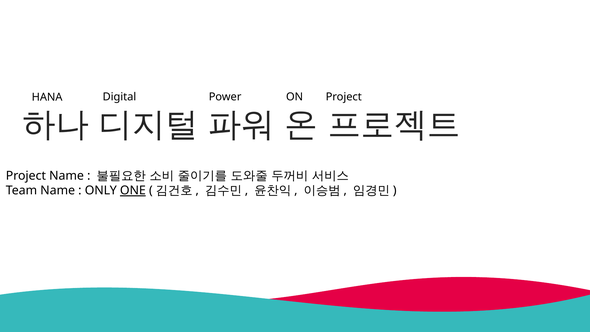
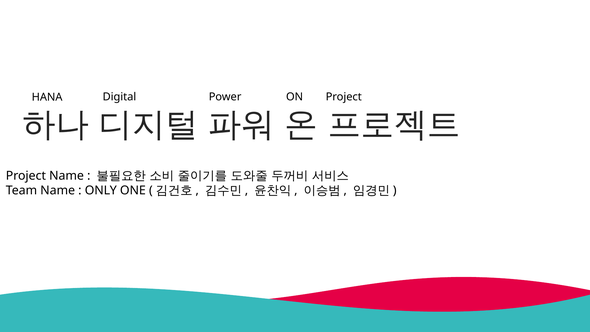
ONE underline: present -> none (133, 190)
